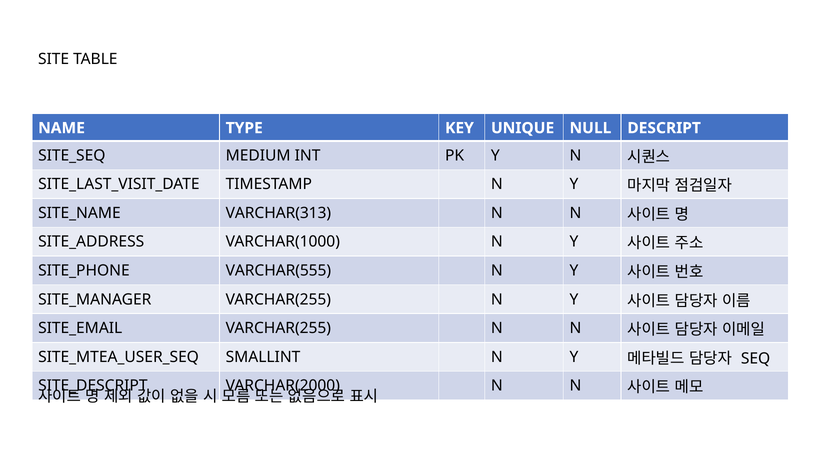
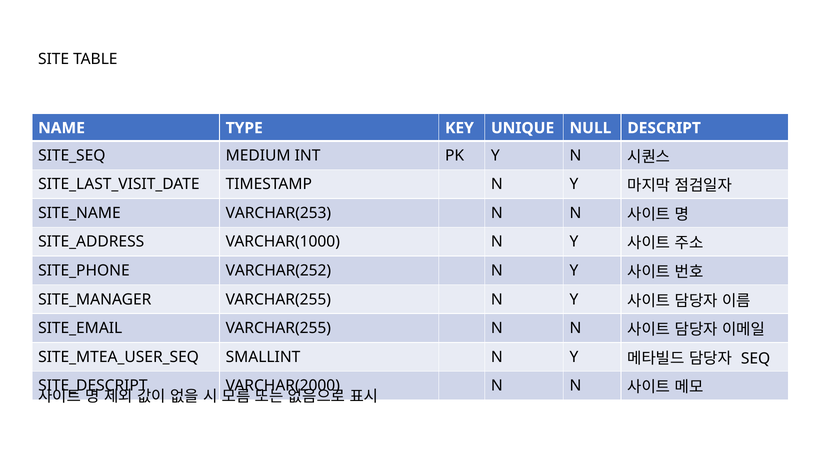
VARCHAR(313: VARCHAR(313 -> VARCHAR(253 (278, 213)
VARCHAR(555: VARCHAR(555 -> VARCHAR(252 (278, 271)
